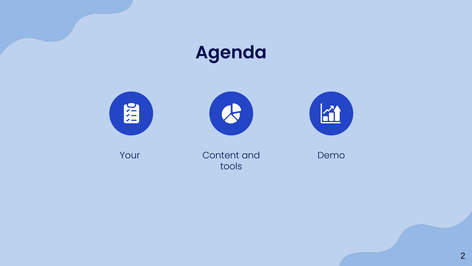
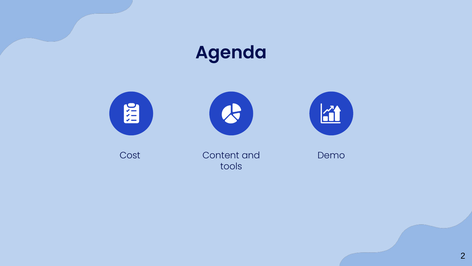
Your: Your -> Cost (130, 155)
